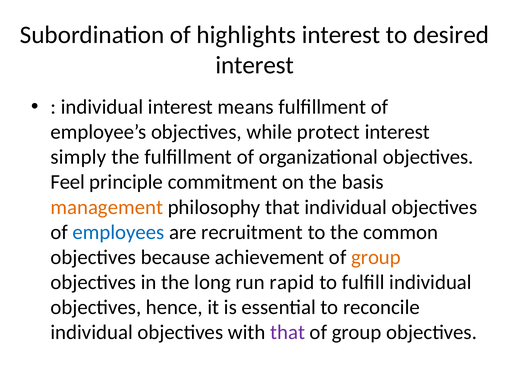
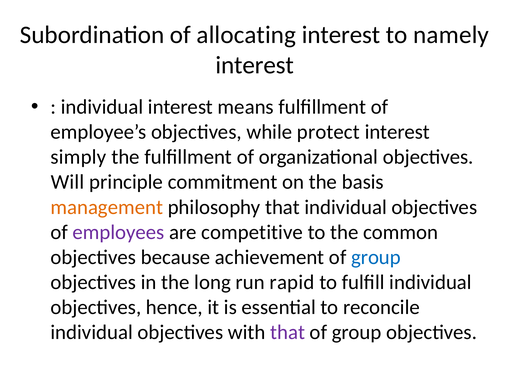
highlights: highlights -> allocating (246, 35)
desired: desired -> namely (451, 35)
Feel: Feel -> Will (67, 182)
employees colour: blue -> purple (119, 232)
recruitment: recruitment -> competitive (252, 232)
group colour: orange -> blue (376, 257)
